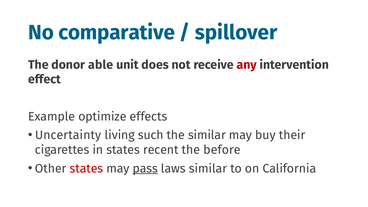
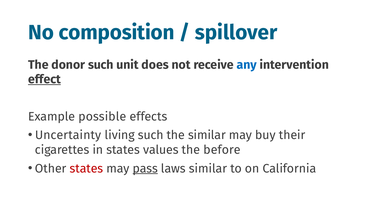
comparative: comparative -> composition (117, 32)
donor able: able -> such (101, 65)
any colour: red -> blue (247, 65)
effect underline: none -> present (44, 79)
optimize: optimize -> possible (102, 117)
recent: recent -> values (161, 150)
